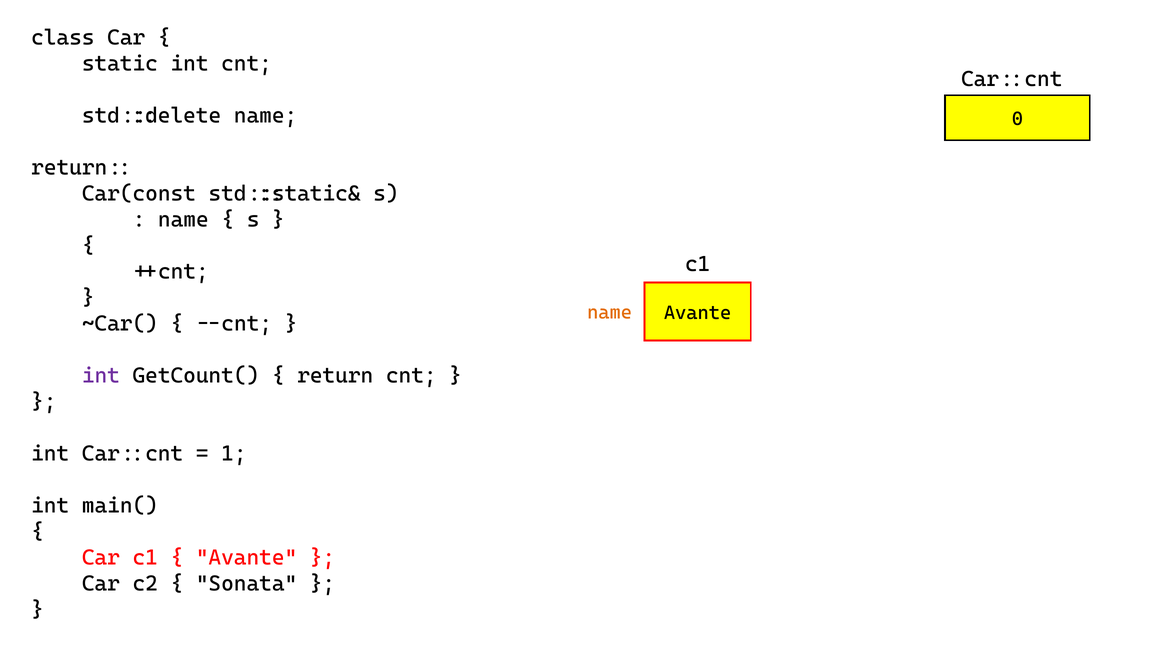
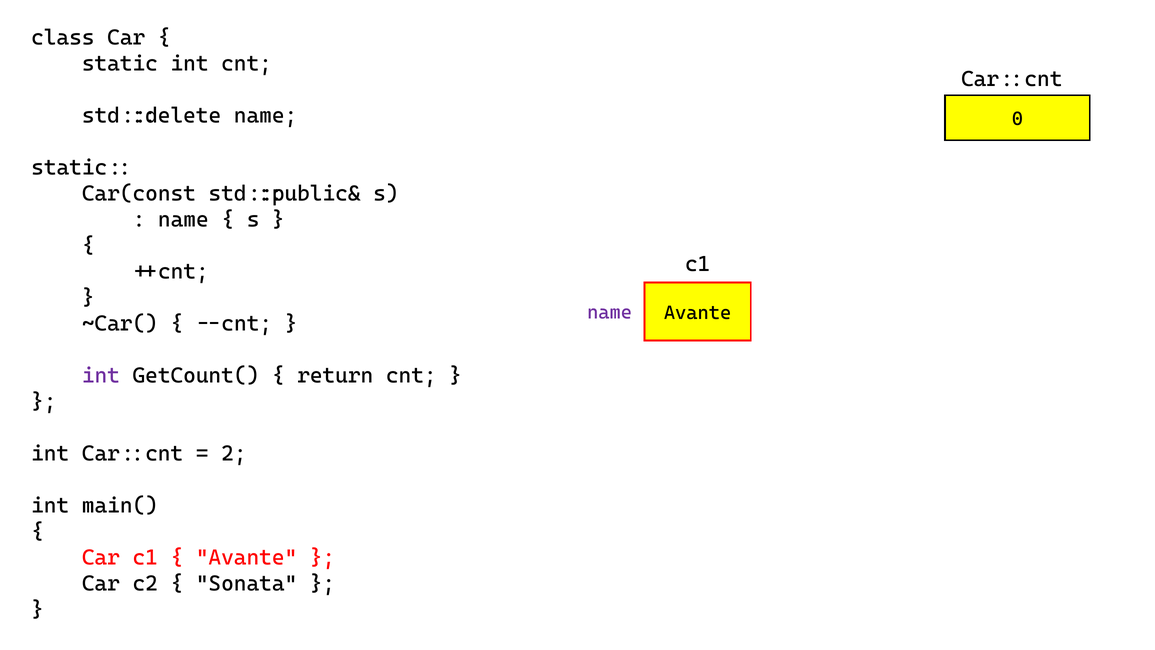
return: return -> static (76, 167)
std::static&: std::static& -> std::public& (285, 193)
name colour: orange -> purple (610, 312)
1: 1 -> 2 (234, 453)
